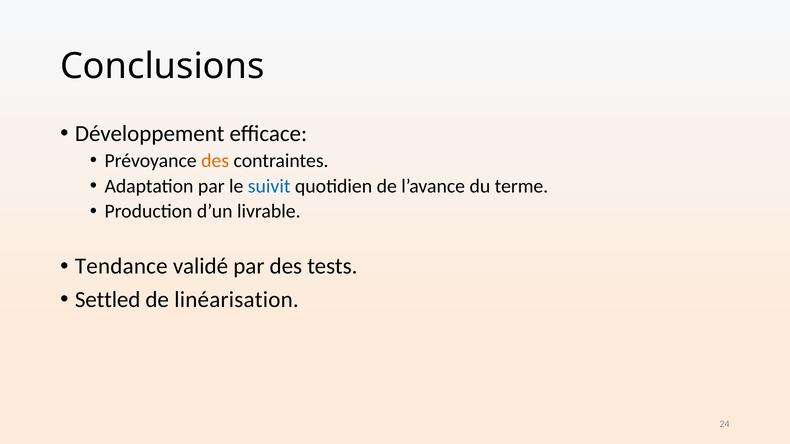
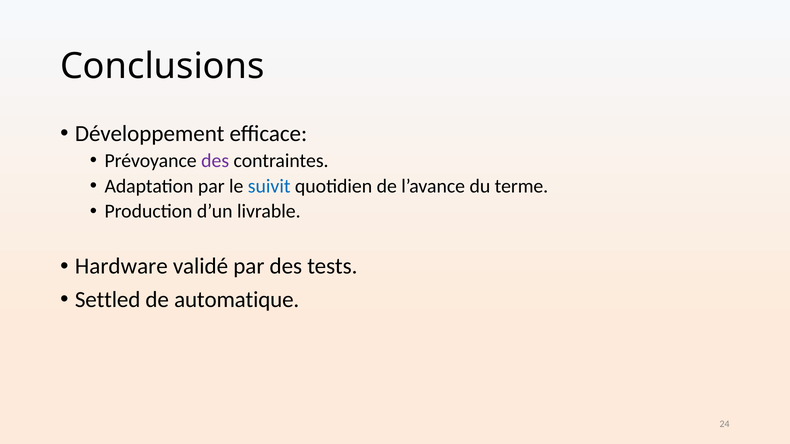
des colour: orange -> purple (215, 161)
Tendance: Tendance -> Hardware (121, 267)
linéarisation: linéarisation -> automatique (237, 300)
